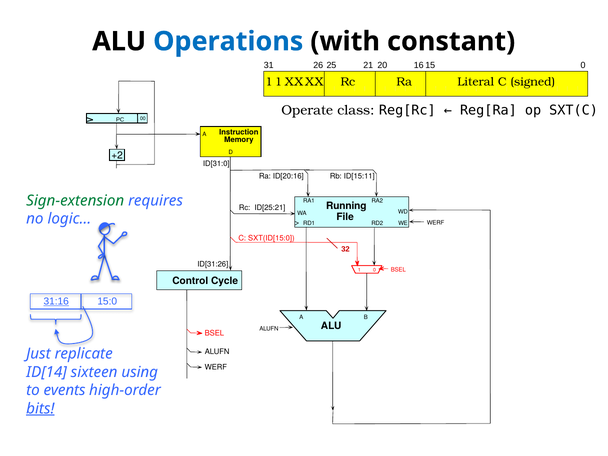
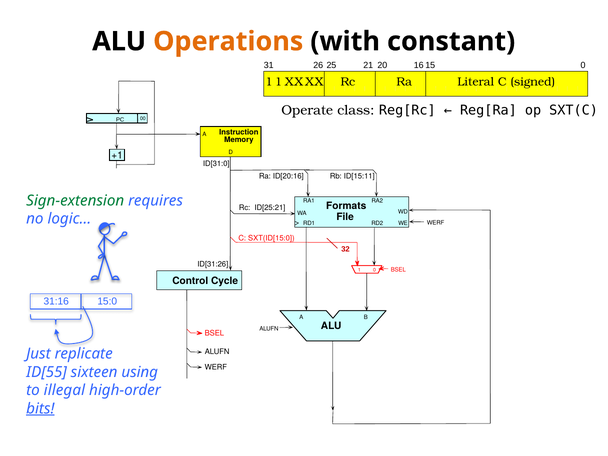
Operations colour: blue -> orange (228, 41)
+2: +2 -> +1 (117, 156)
Running: Running -> Formats (346, 206)
31:16 underline: present -> none (56, 302)
ID[14: ID[14 -> ID[55 (47, 372)
events: events -> illegal (64, 390)
